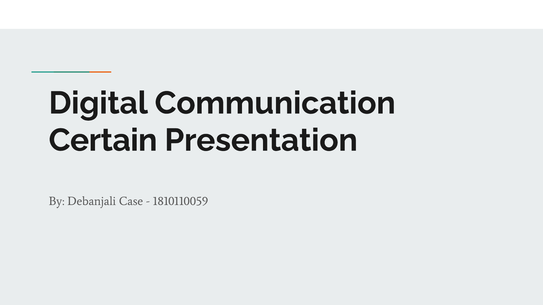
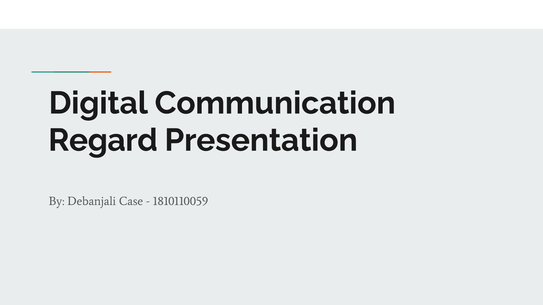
Certain: Certain -> Regard (103, 140)
